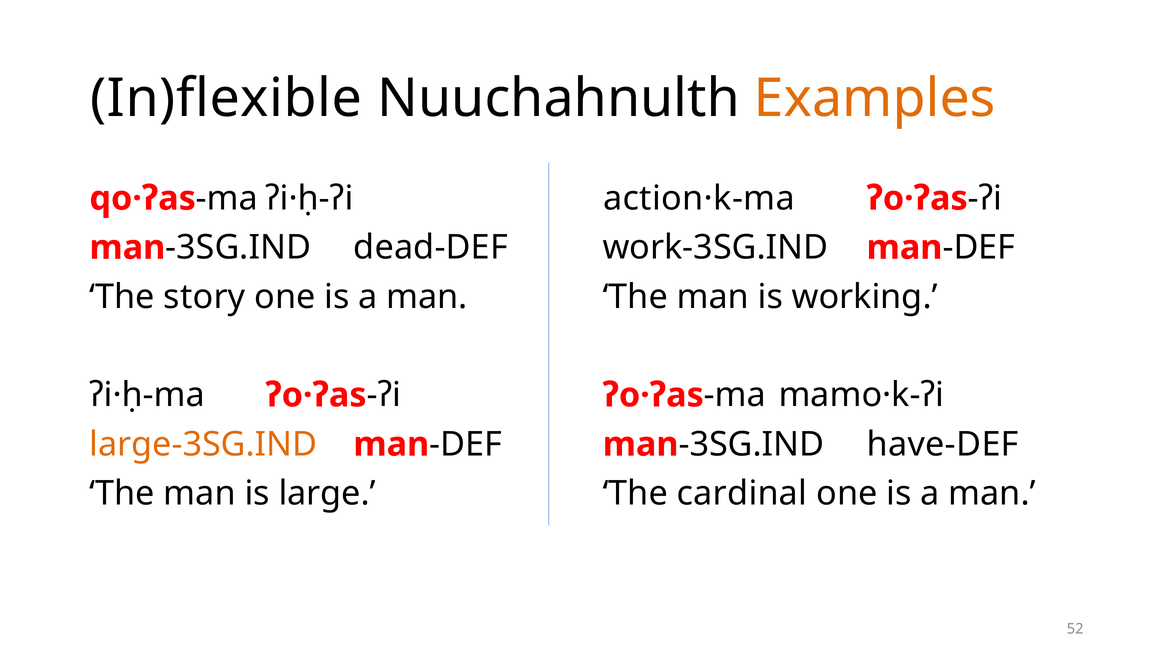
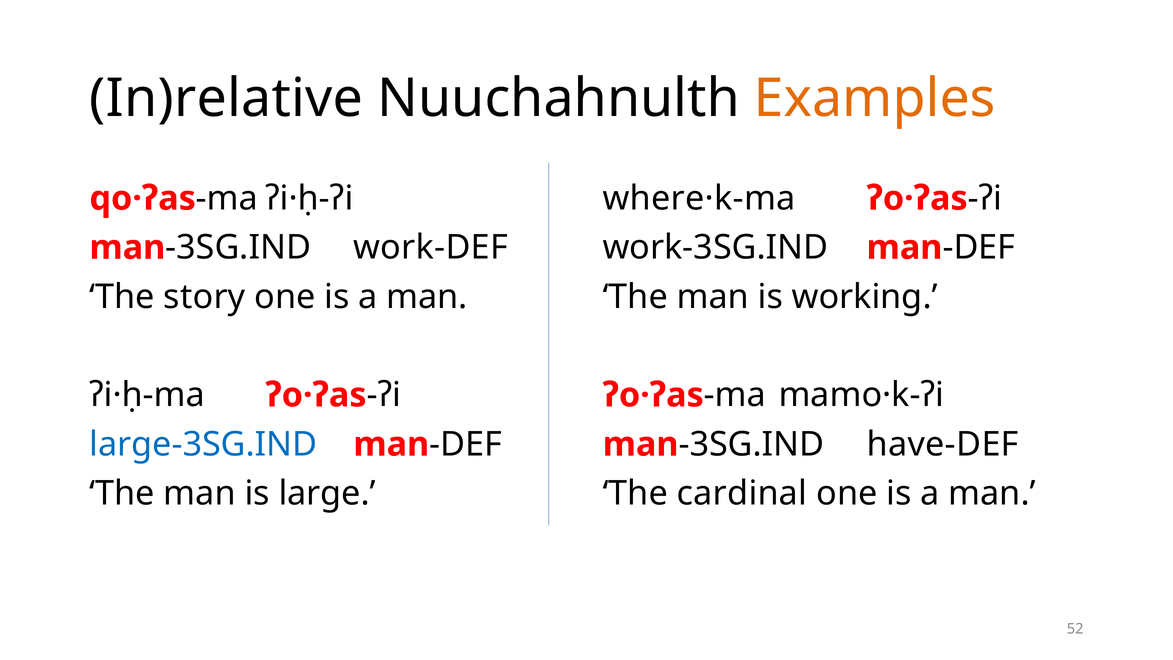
In)flexible: In)flexible -> In)relative (226, 99)
action·k‑ma: action·k‑ma -> where·k‑ma (699, 198)
dead-DEF: dead-DEF -> work-DEF (431, 248)
large-3SG.IND colour: orange -> blue (203, 444)
